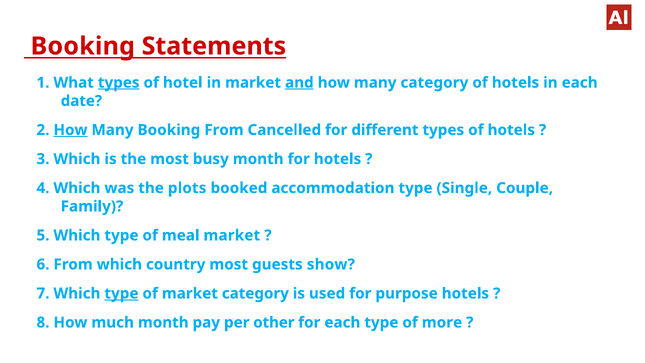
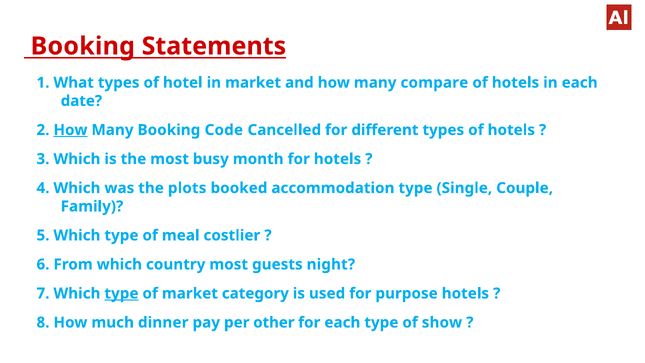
types underline: present -> none (119, 83)
and underline: present -> none (299, 83)
many category: category -> compare (434, 83)
Booking From: From -> Code (224, 130)
meal market: market -> costlier (232, 235)
show: show -> night (331, 264)
much month: month -> dinner (163, 322)
more: more -> show (442, 322)
